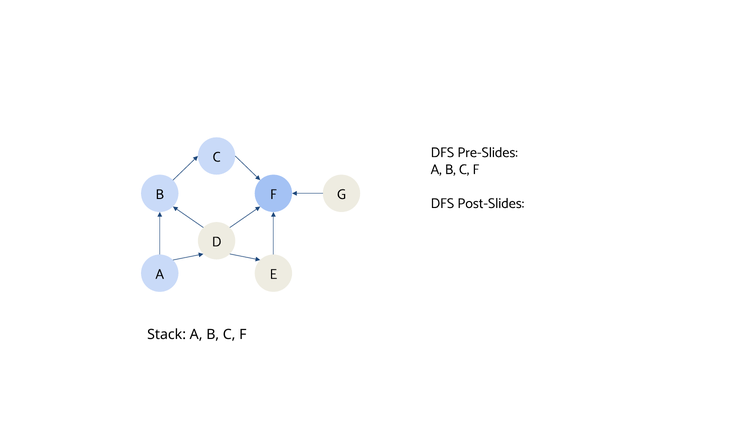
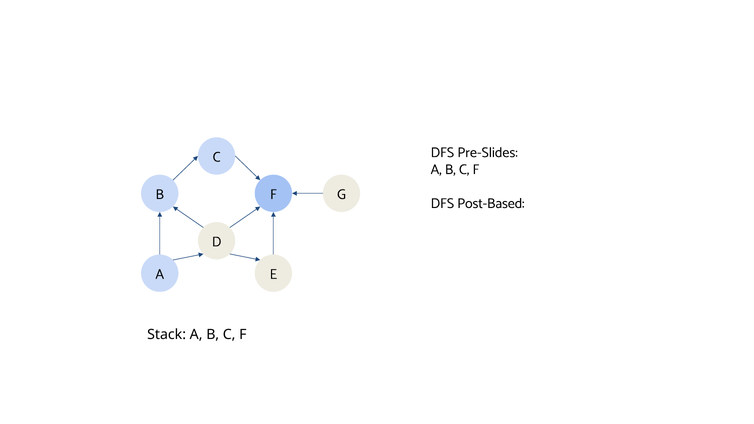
Post-Slides: Post-Slides -> Post-Based (491, 203)
